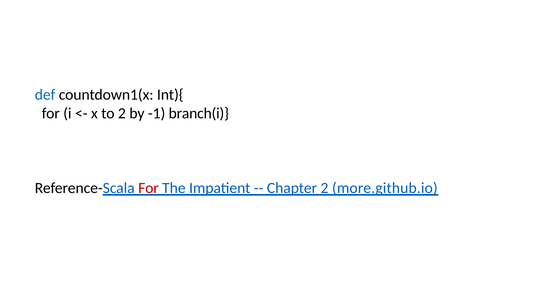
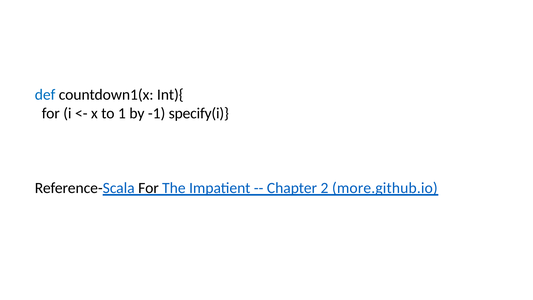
to 2: 2 -> 1 (122, 113)
branch(i: branch(i -> specify(i (199, 113)
For colour: red -> black (148, 188)
